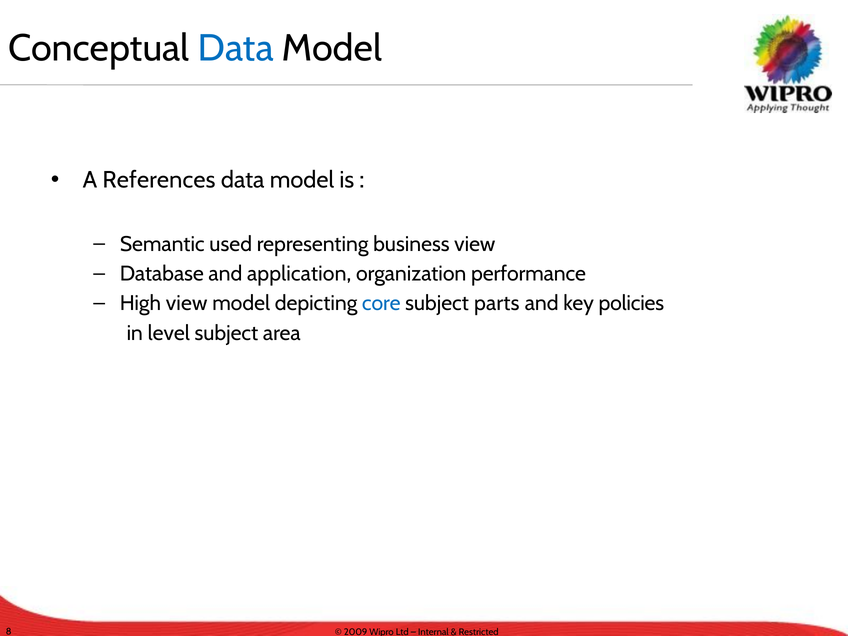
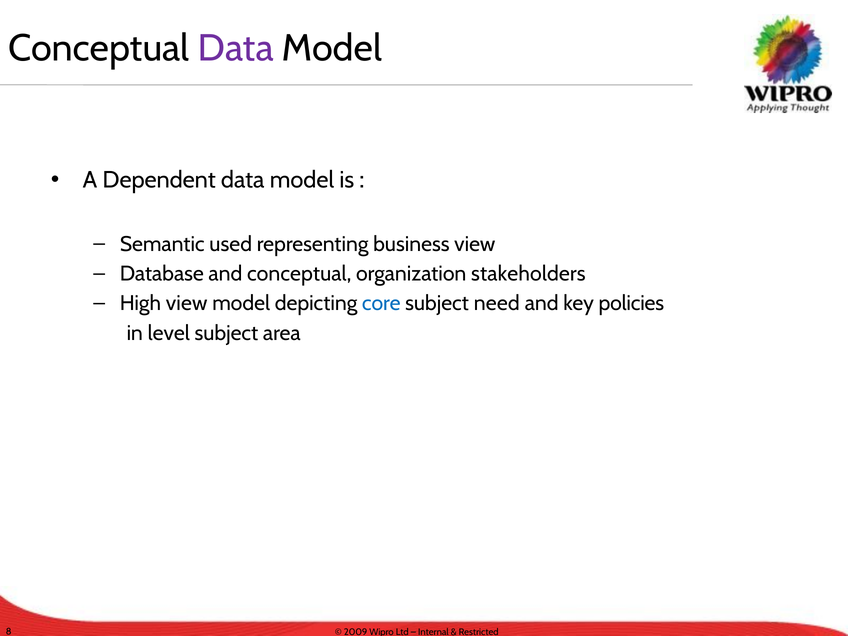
Data colour: blue -> purple (236, 49)
References: References -> Dependent (159, 180)
and application: application -> conceptual (299, 274)
performance: performance -> stakeholders (528, 274)
parts: parts -> need (497, 303)
